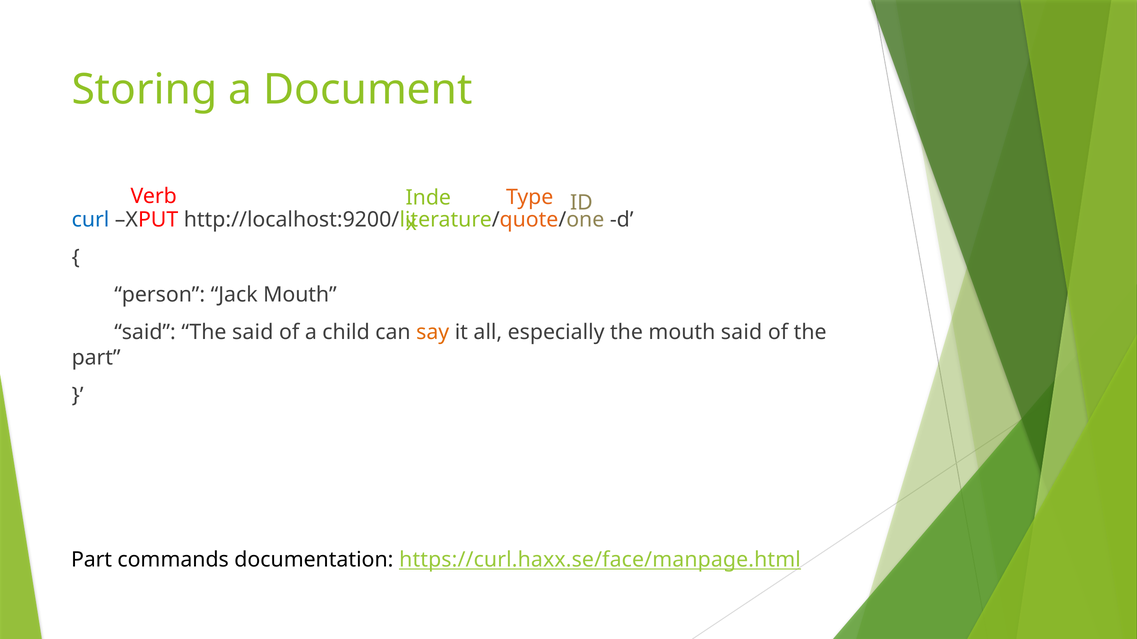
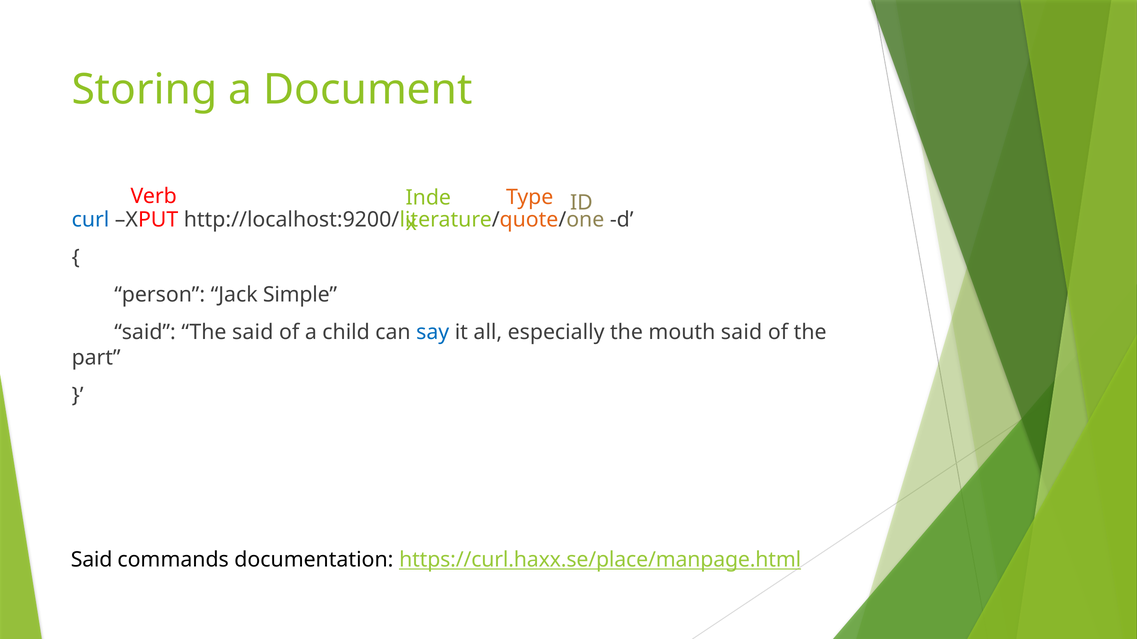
Jack Mouth: Mouth -> Simple (300, 295)
say colour: orange -> blue (433, 332)
Part: Part -> Said (92, 560)
https://curl.haxx.se/face/manpage.html: https://curl.haxx.se/face/manpage.html -> https://curl.haxx.se/place/manpage.html (600, 560)
